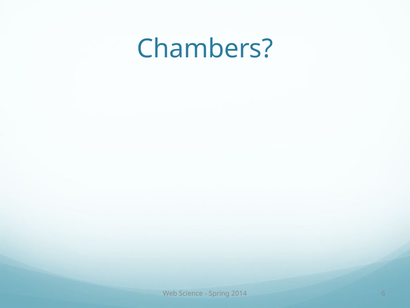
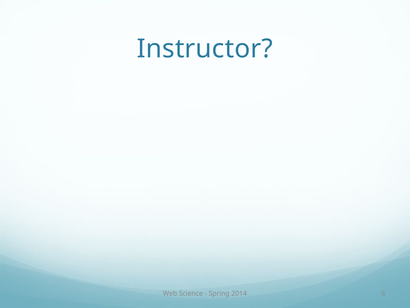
Chambers: Chambers -> Instructor (205, 49)
